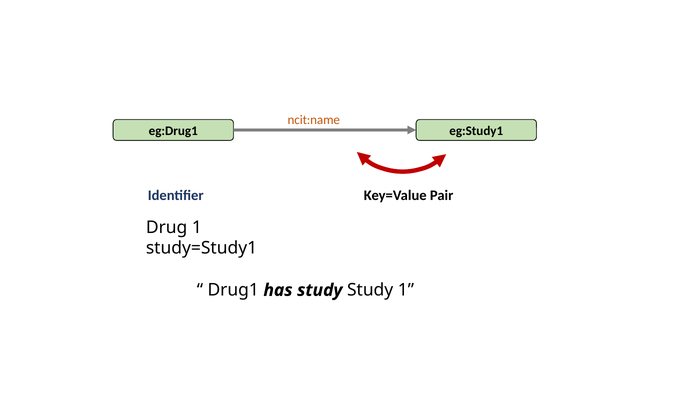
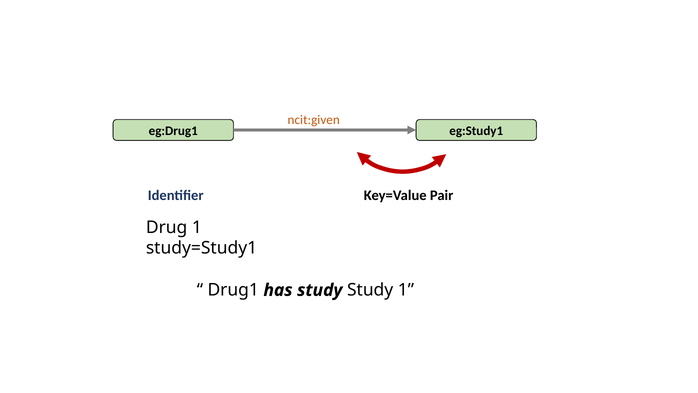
ncit:name: ncit:name -> ncit:given (314, 120)
